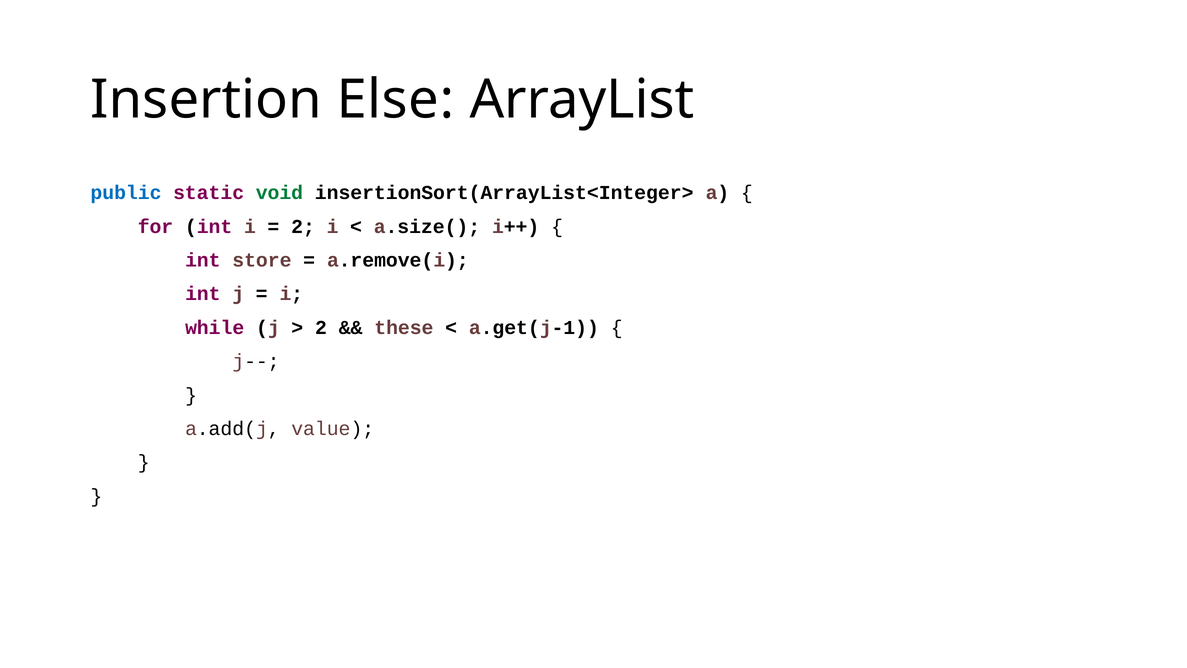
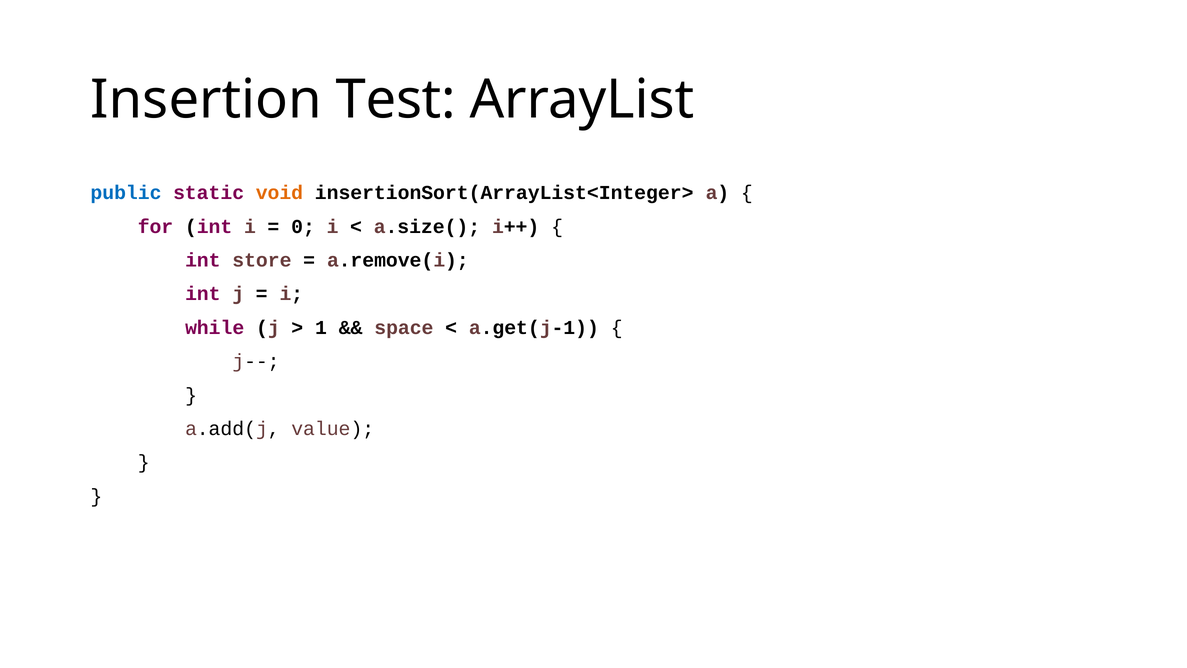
Else: Else -> Test (396, 100)
void colour: green -> orange (279, 193)
2: 2 -> 0 (303, 226)
2: 2 -> 1 (321, 327)
these: these -> space (404, 327)
